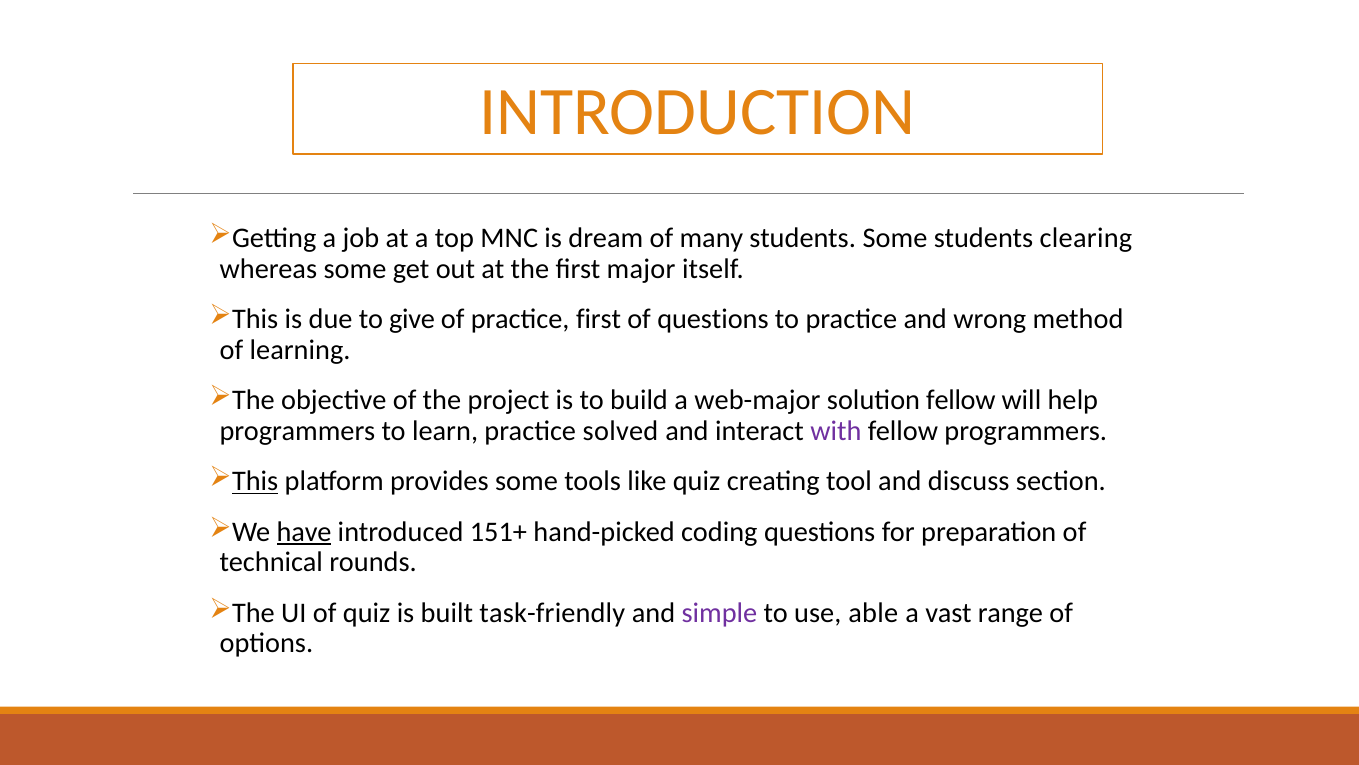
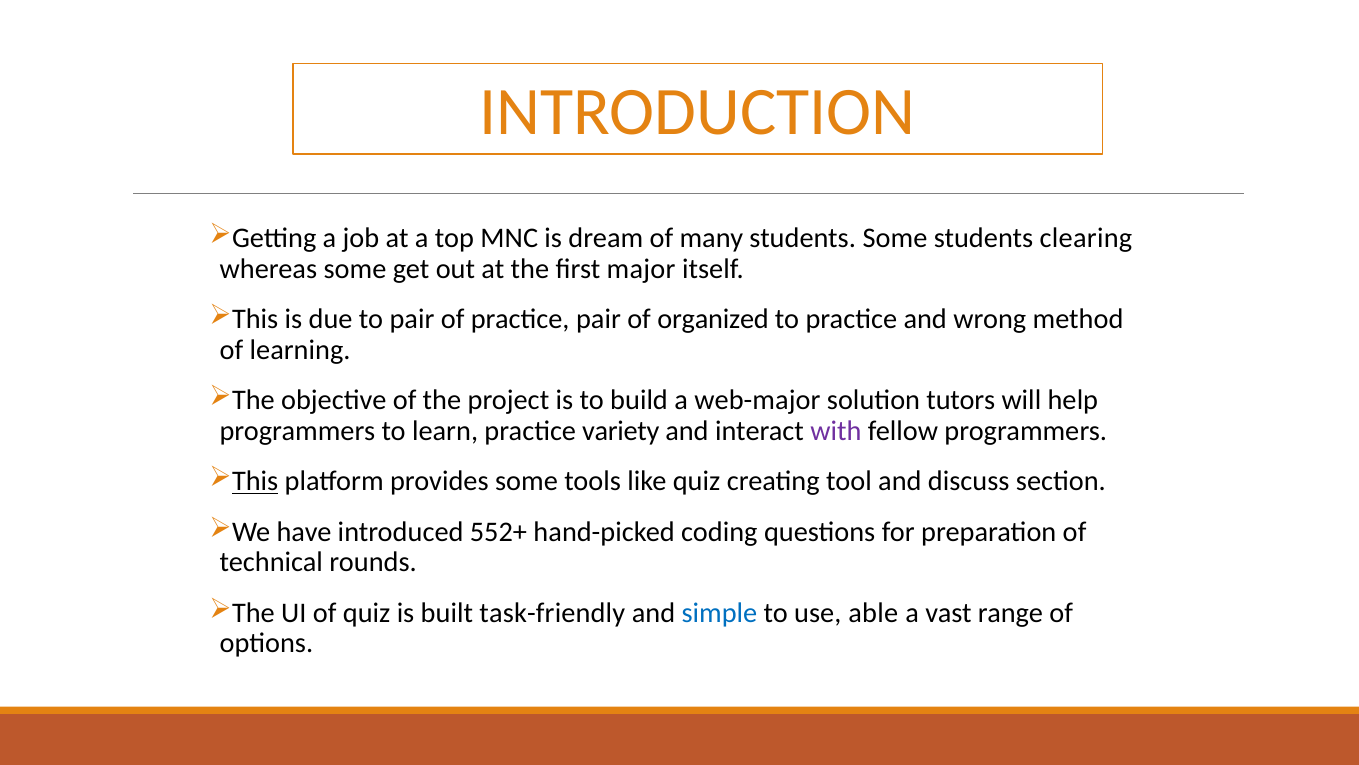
to give: give -> pair (412, 319)
practice first: first -> pair (598, 319)
of questions: questions -> organized (713, 319)
solution fellow: fellow -> tutors (961, 400)
solved: solved -> variety (621, 431)
have underline: present -> none (304, 531)
151+: 151+ -> 552+ (498, 531)
simple colour: purple -> blue (719, 612)
